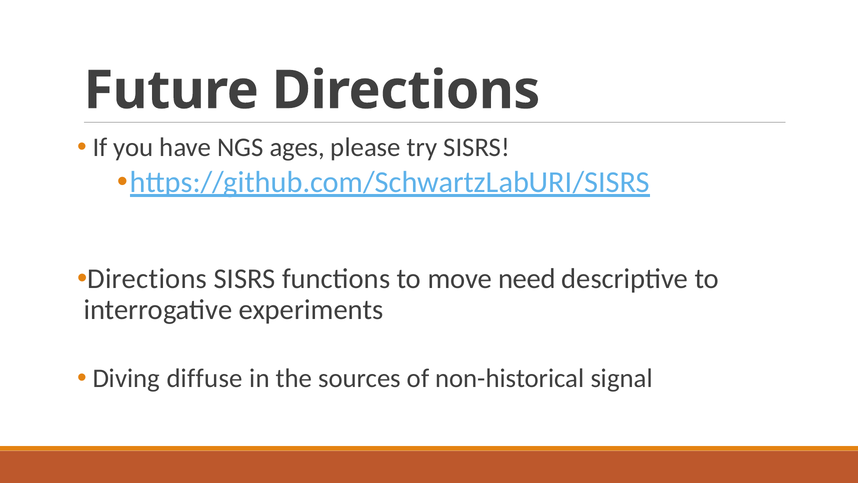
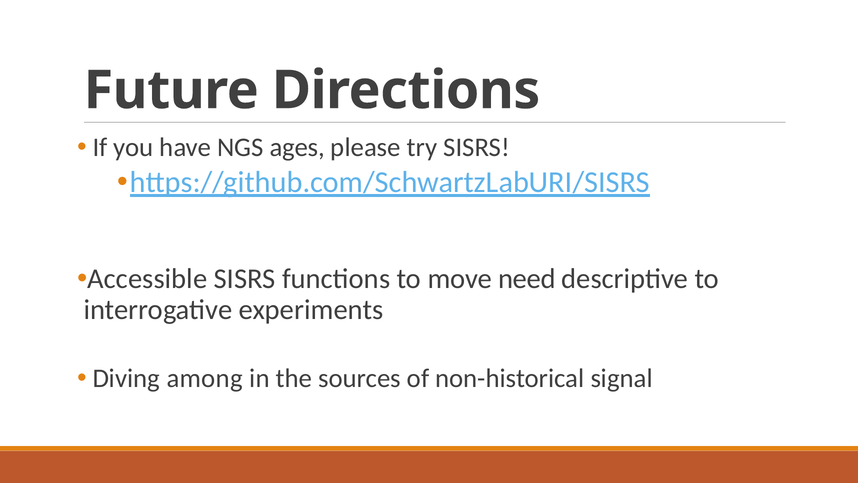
Directions: Directions -> Accessible (147, 279)
diffuse: diffuse -> among (205, 378)
